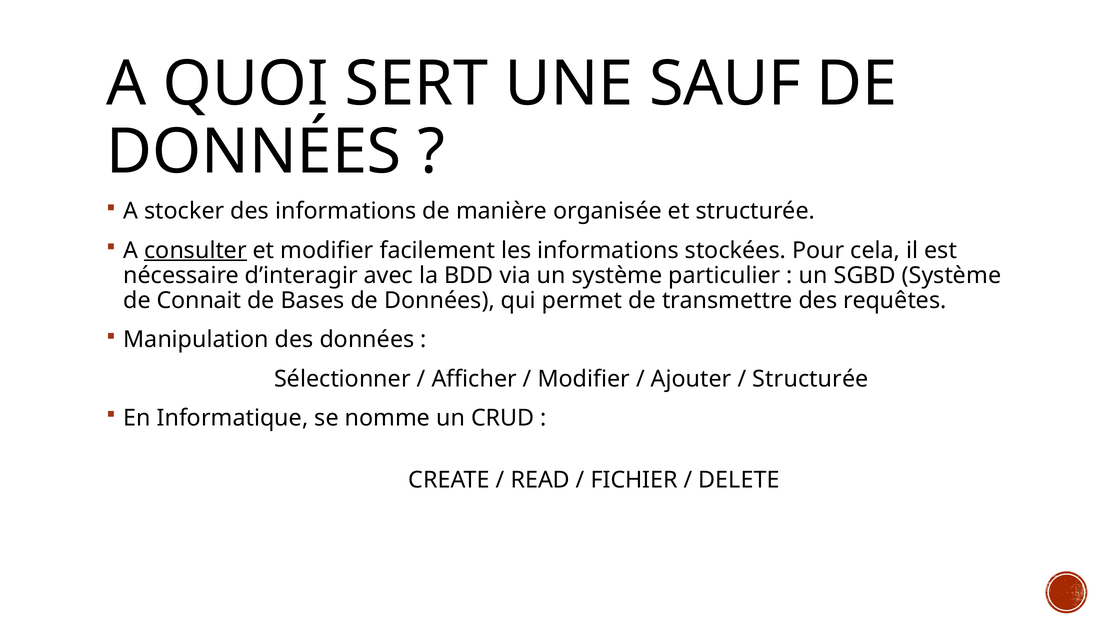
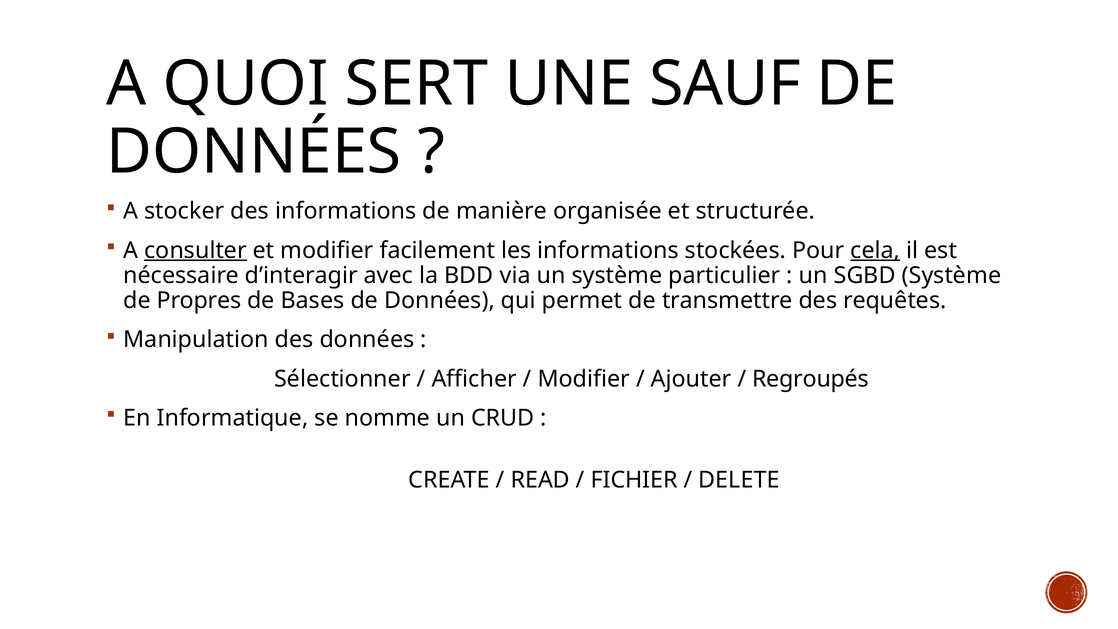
cela underline: none -> present (875, 250)
Connait: Connait -> Propres (199, 301)
Structurée: Structurée -> Regroupés (811, 379)
